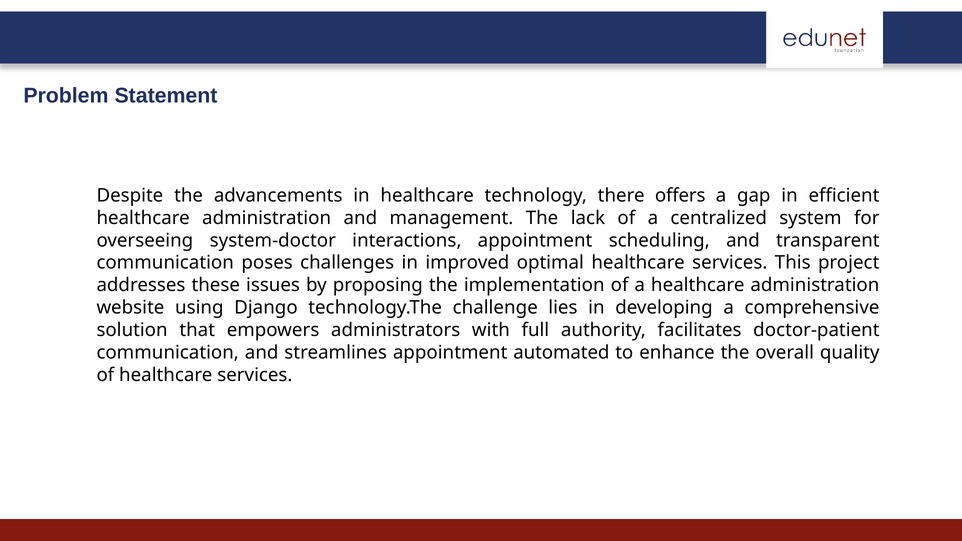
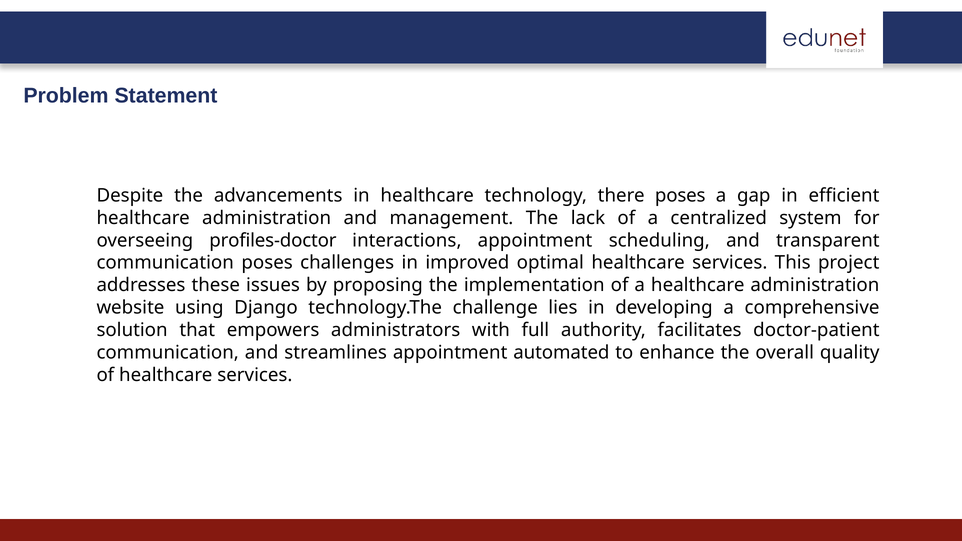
there offers: offers -> poses (680, 196)
system-doctor: system-doctor -> profiles-doctor (273, 240)
